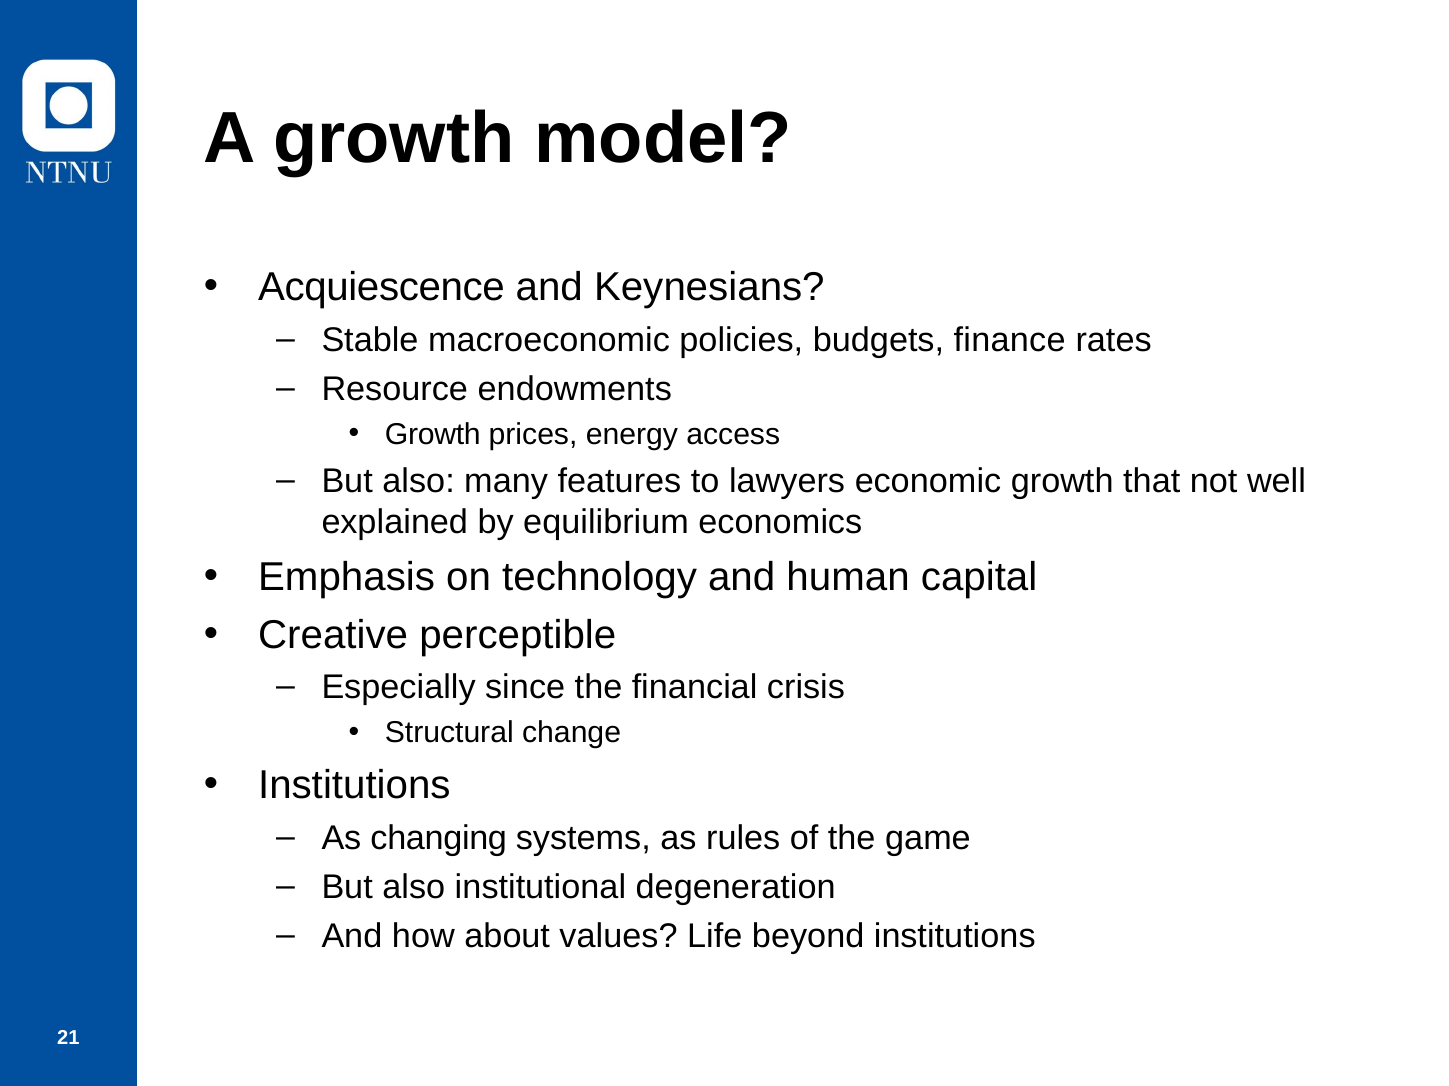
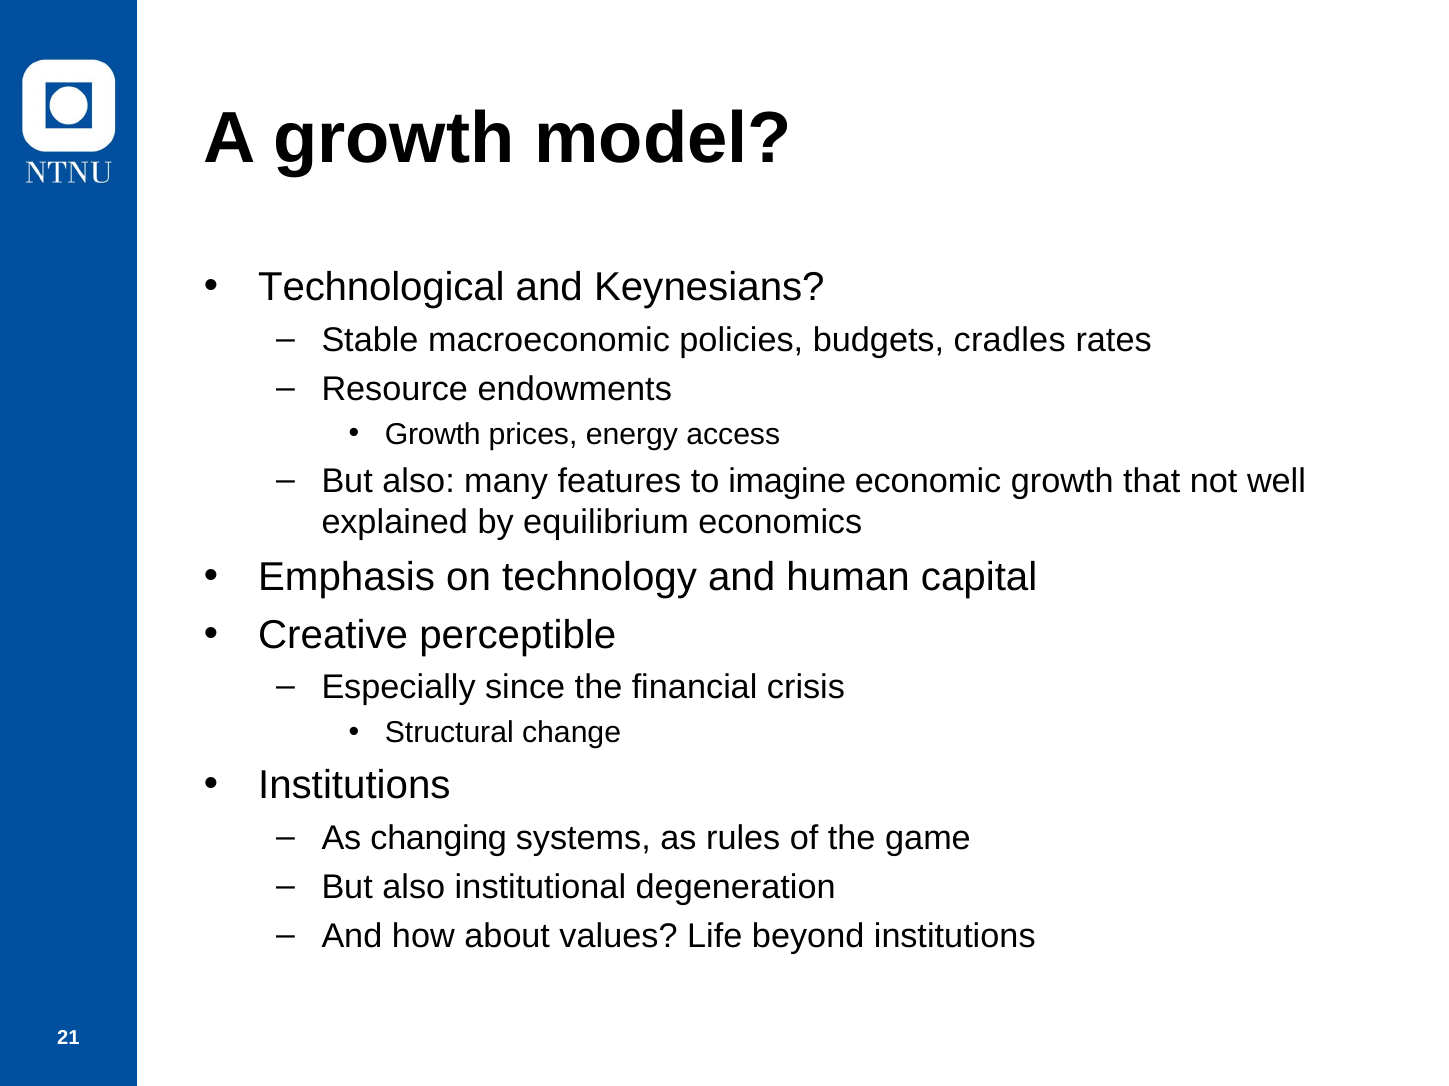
Acquiescence: Acquiescence -> Technological (381, 288)
finance: finance -> cradles (1010, 340)
lawyers: lawyers -> imagine (787, 482)
